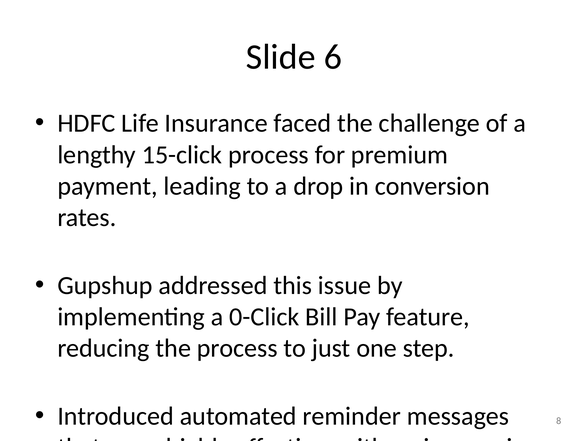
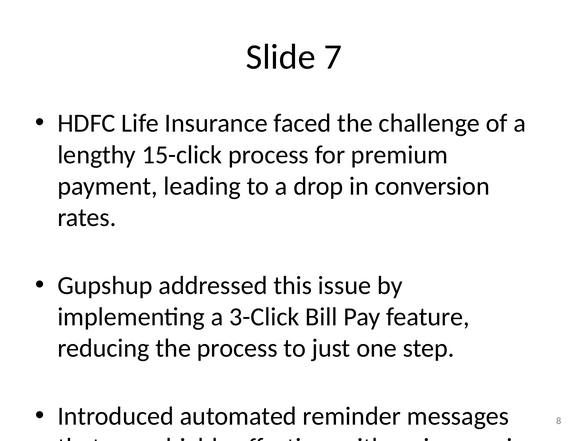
6: 6 -> 7 (333, 57)
0-Click: 0-Click -> 3-Click (264, 317)
